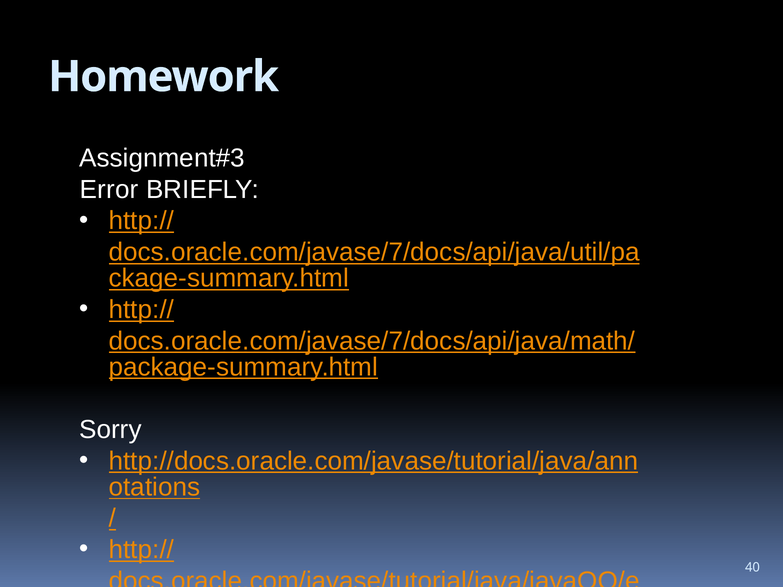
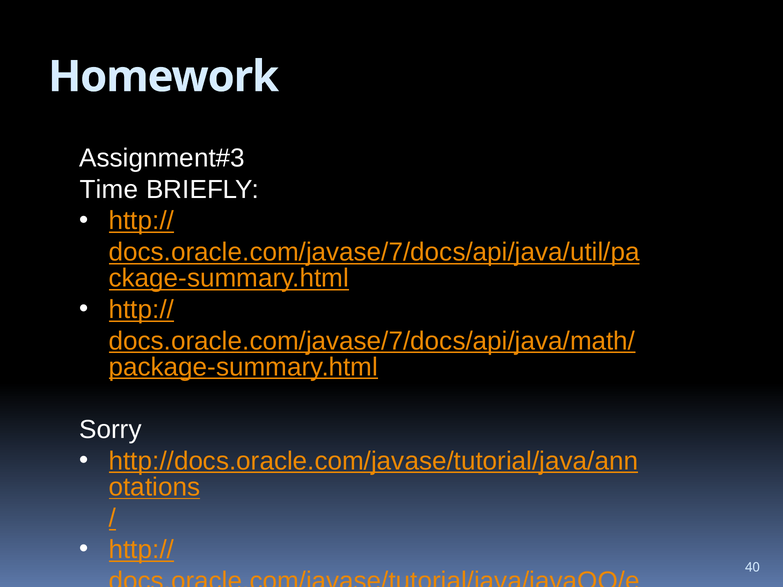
Error: Error -> Time (109, 190)
